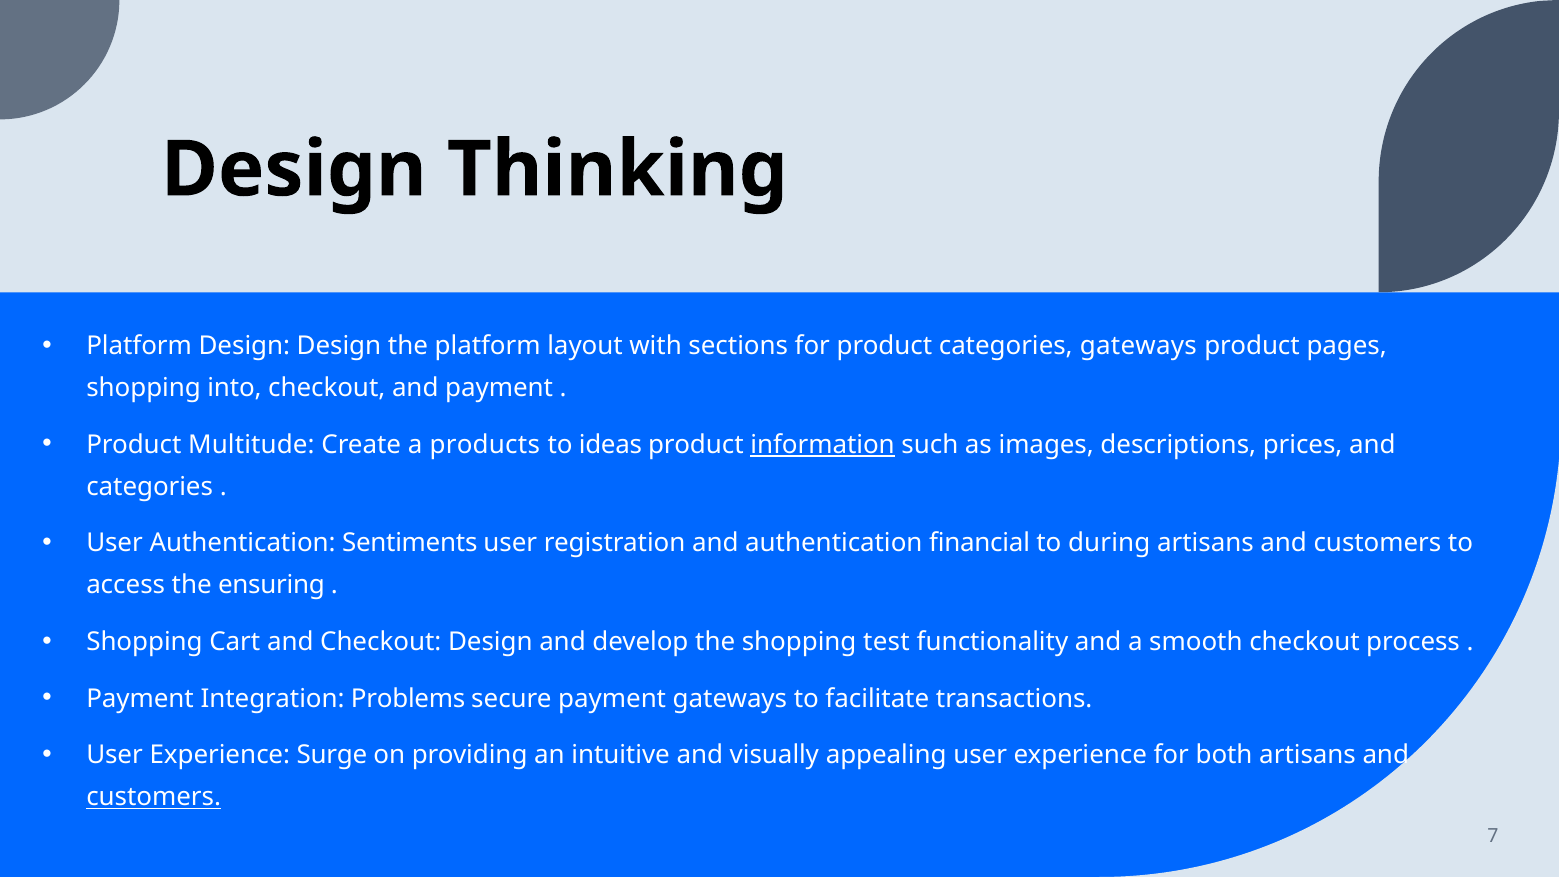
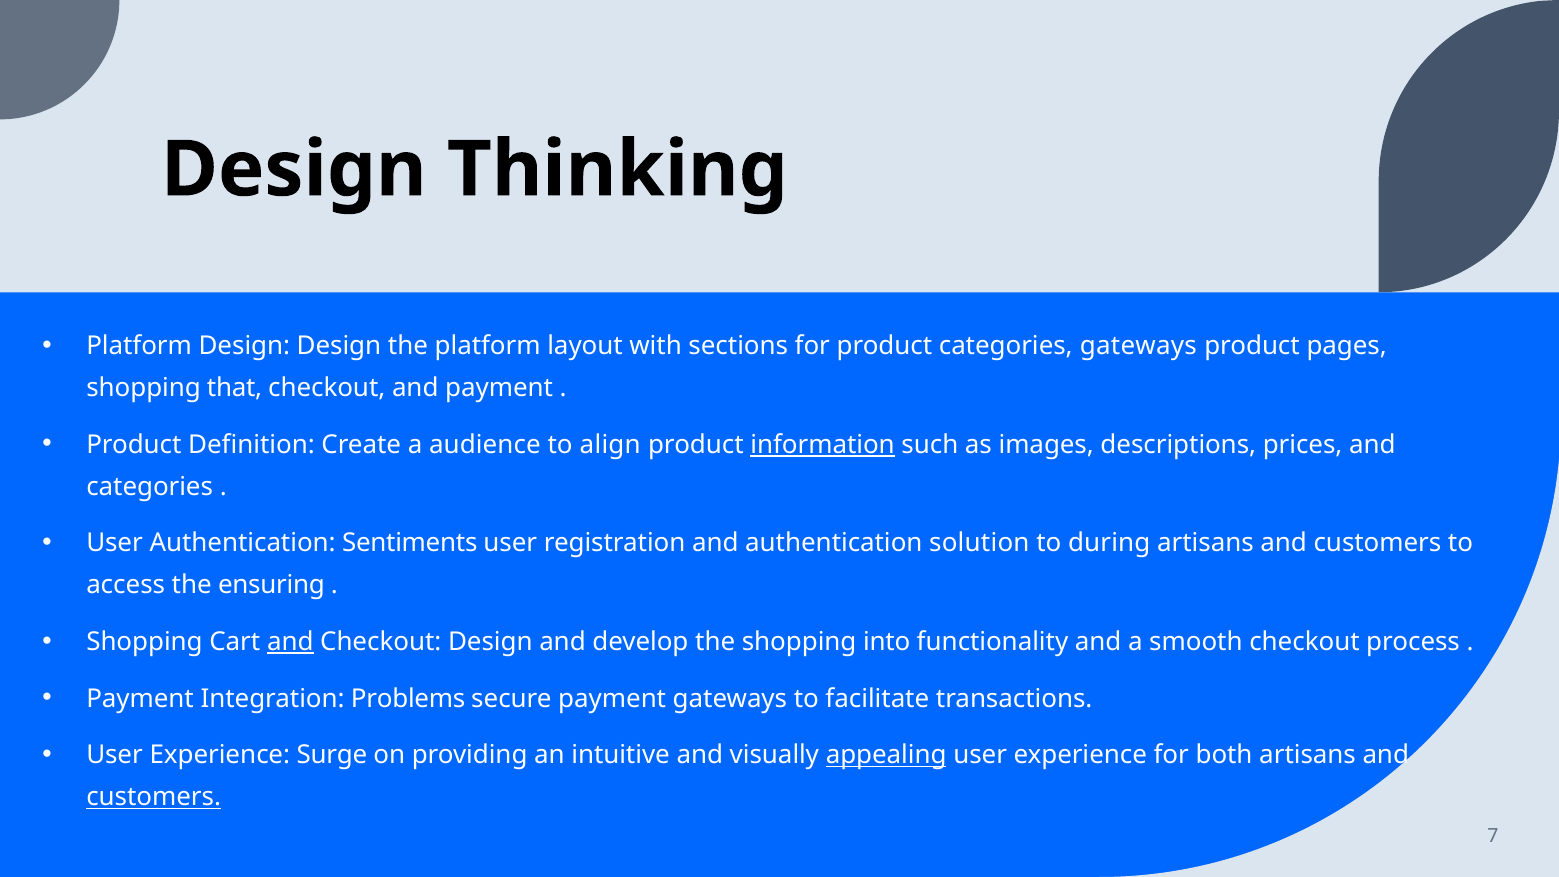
into: into -> that (235, 388)
Multitude: Multitude -> Definition (251, 445)
products: products -> audience (485, 445)
ideas: ideas -> align (610, 445)
financial: financial -> solution (979, 543)
and underline: none -> present (290, 642)
test: test -> into (887, 642)
appealing underline: none -> present (886, 755)
